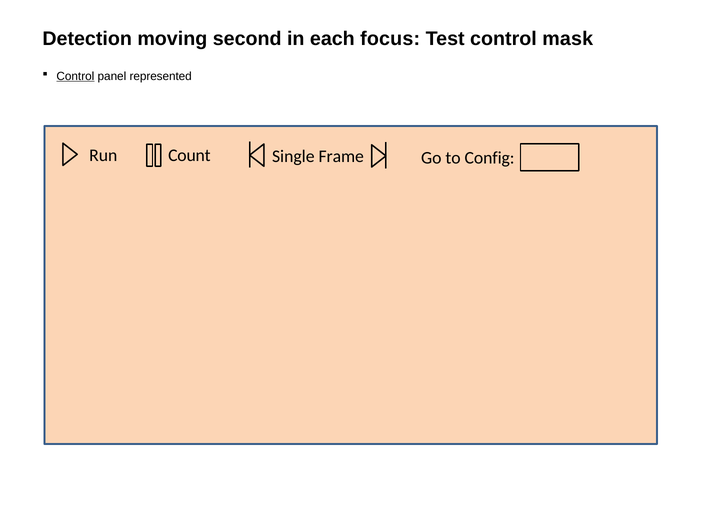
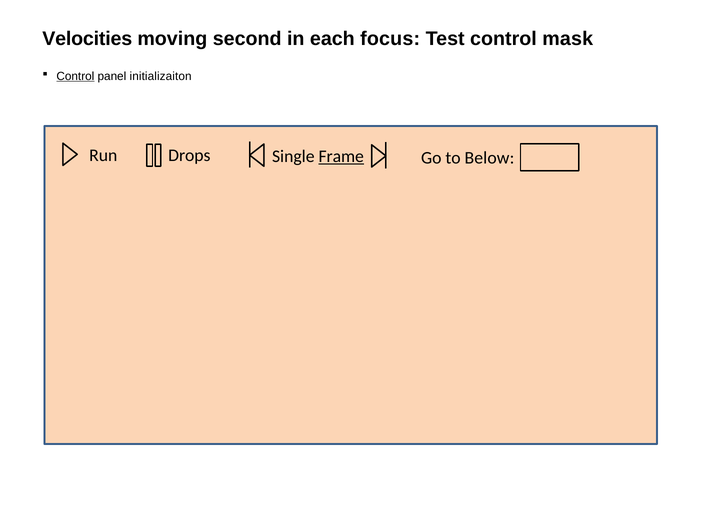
Detection: Detection -> Velocities (87, 39)
represented: represented -> initializaiton (161, 76)
Count: Count -> Drops (189, 155)
Frame underline: none -> present (341, 156)
Config: Config -> Below (489, 158)
